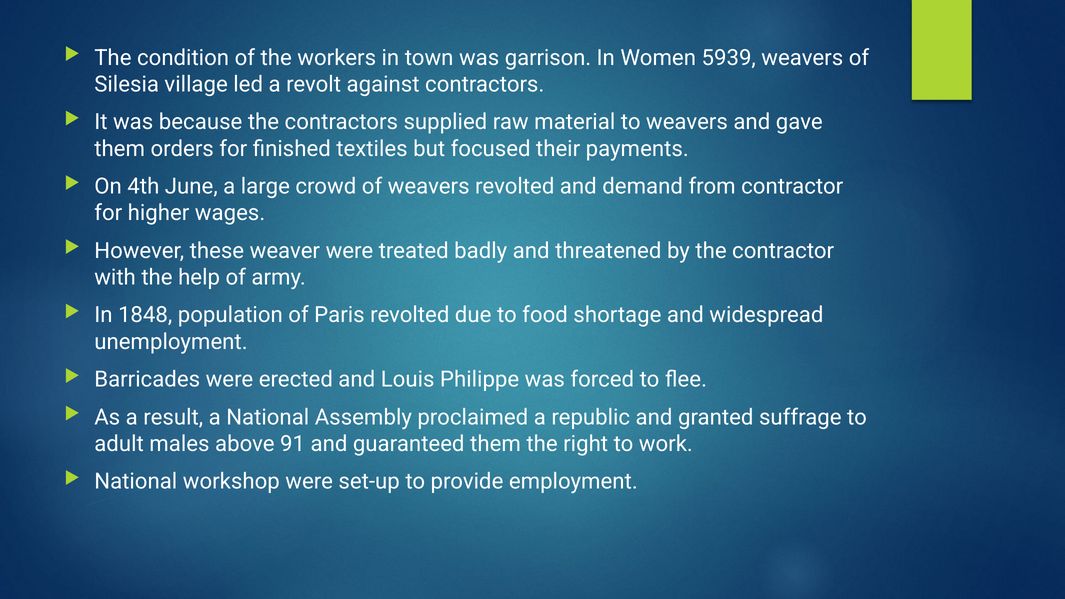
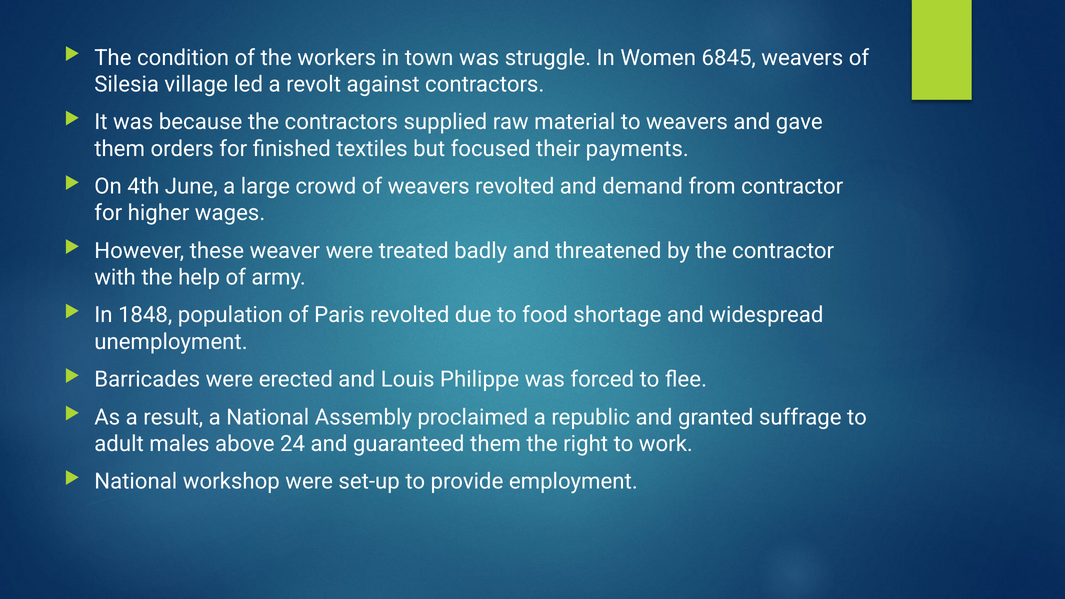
garrison: garrison -> struggle (548, 58)
5939: 5939 -> 6845 (729, 58)
91: 91 -> 24 (293, 444)
